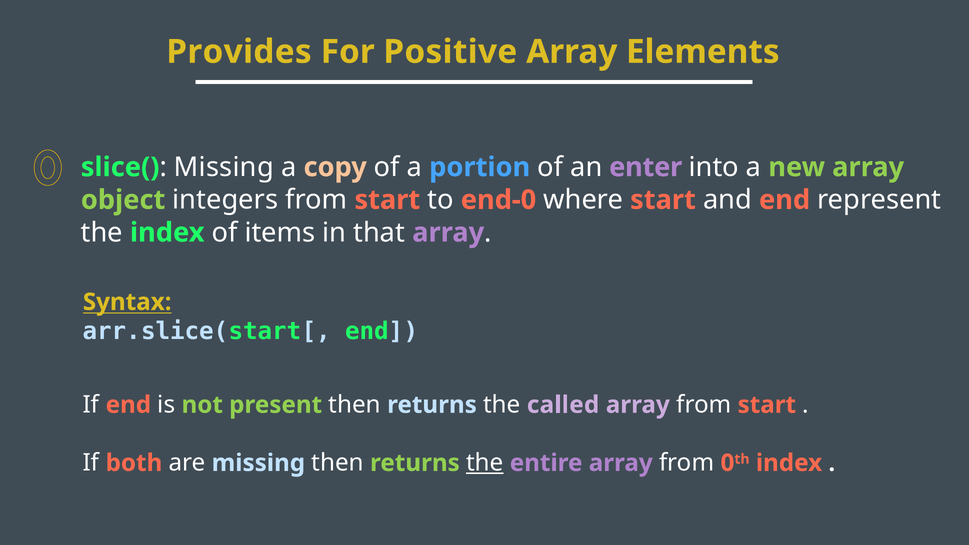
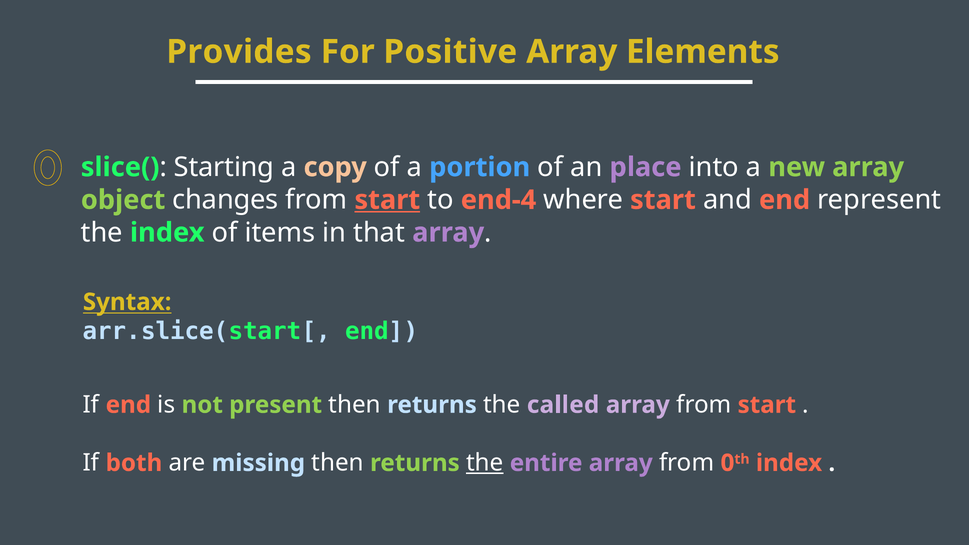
Missing: Missing -> Starting (224, 167)
enter: enter -> place (646, 167)
integers: integers -> changes (225, 200)
start underline: none -> present (387, 200)
end-0: end-0 -> end-4 (498, 200)
